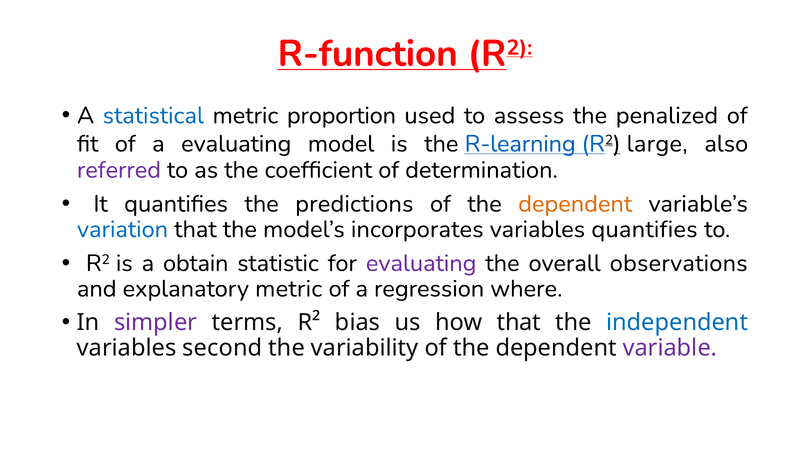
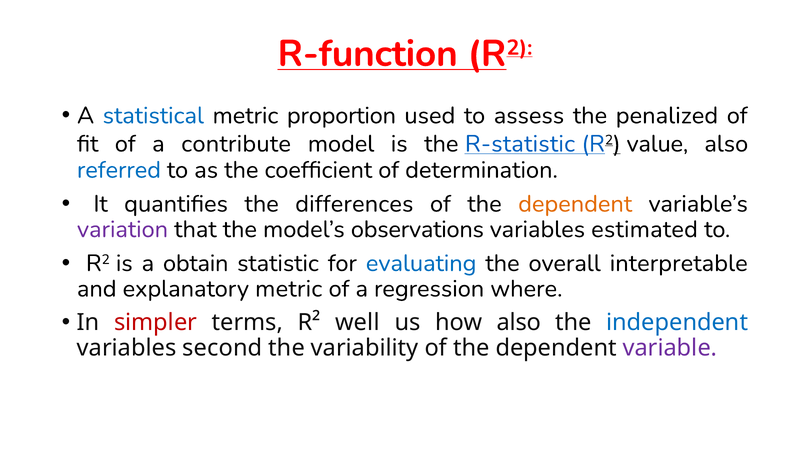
a evaluating: evaluating -> contribute (236, 144)
R-learning: R-learning -> R-statistic (520, 144)
large: large -> value (657, 144)
referred colour: purple -> blue (119, 170)
predictions: predictions -> differences (354, 204)
variation colour: blue -> purple (123, 230)
incorporates: incorporates -> observations (417, 230)
variables quantifies: quantifies -> estimated (645, 230)
evaluating colour: purple -> blue (421, 264)
observations: observations -> interpretable (679, 264)
simpler colour: purple -> red (156, 323)
bias: bias -> well (357, 323)
how that: that -> also (519, 323)
